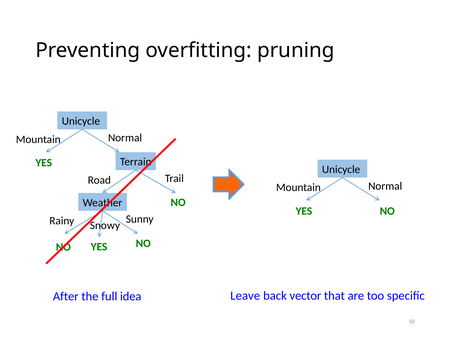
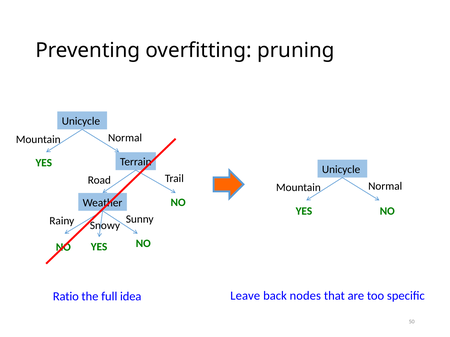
vector: vector -> nodes (305, 296)
After: After -> Ratio (66, 297)
